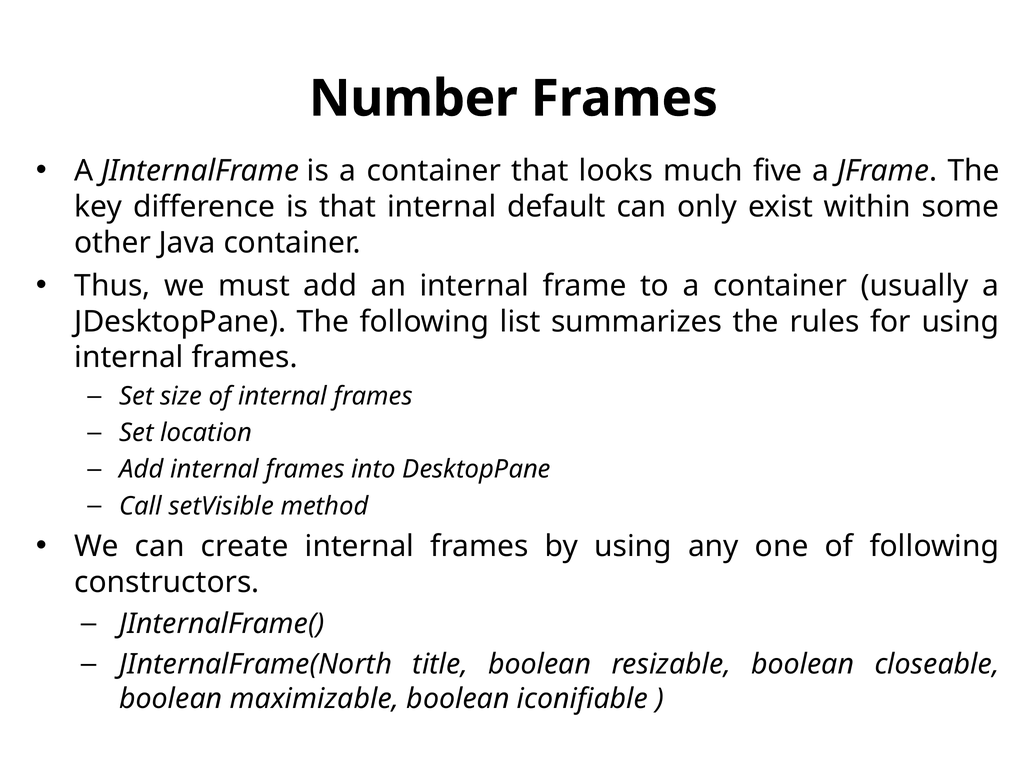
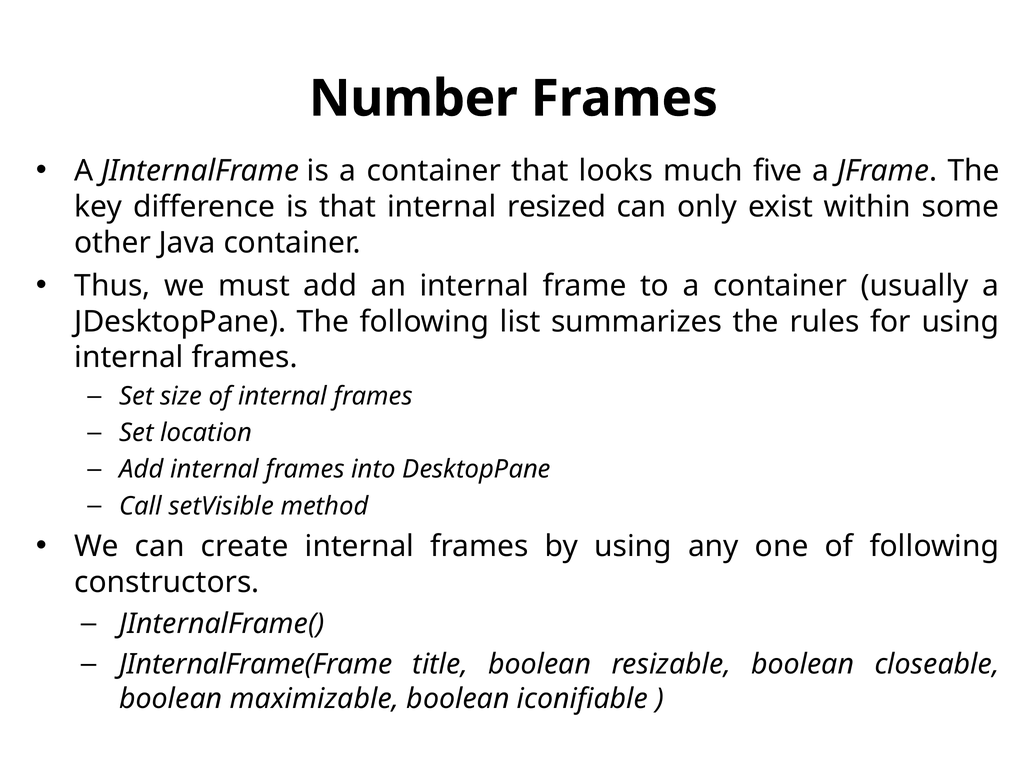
default: default -> resized (557, 207)
JInternalFrame(North: JInternalFrame(North -> JInternalFrame(Frame (256, 664)
